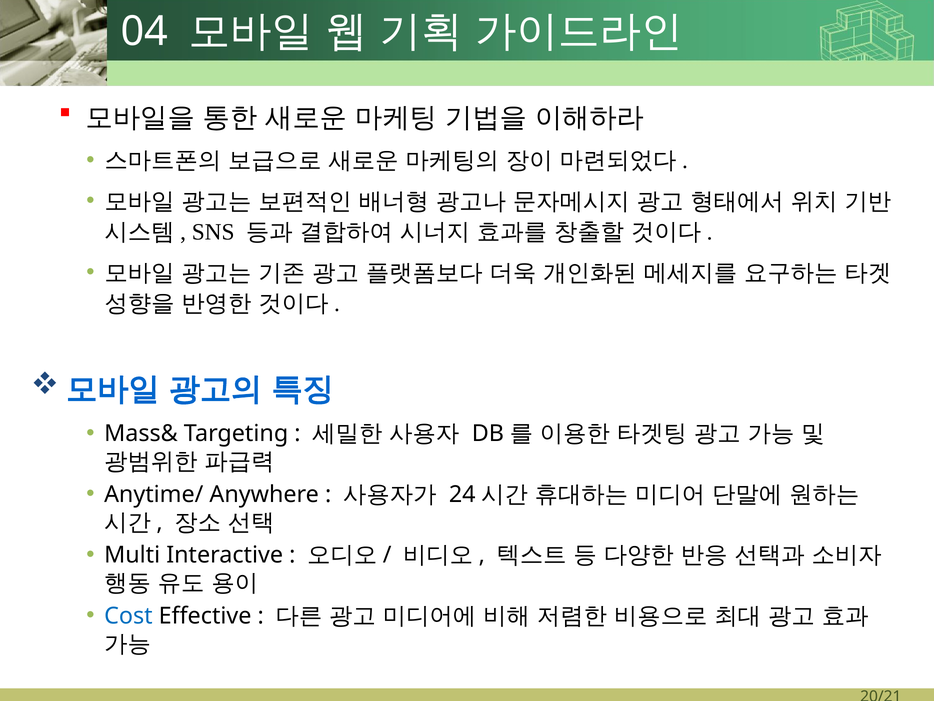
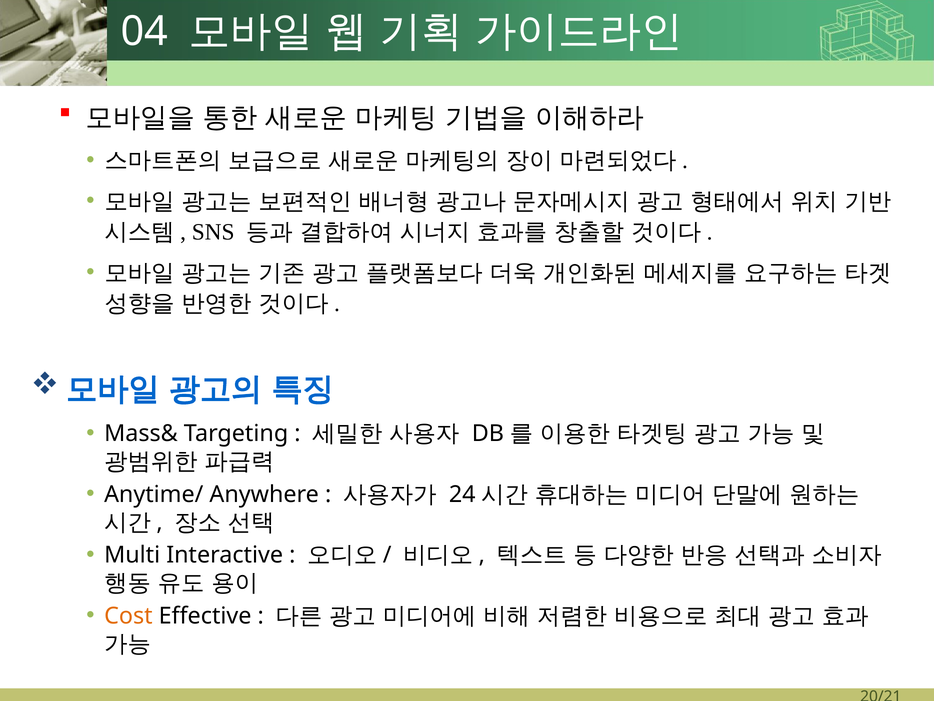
Cost colour: blue -> orange (128, 616)
